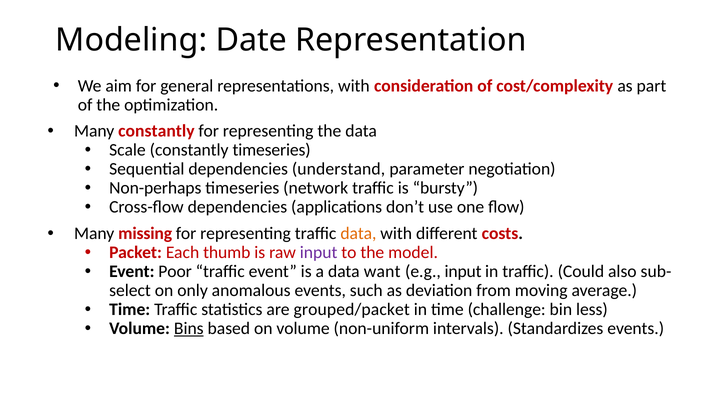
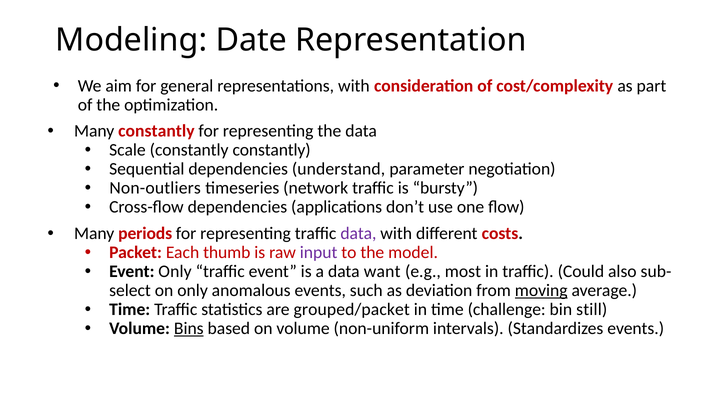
constantly timeseries: timeseries -> constantly (272, 150)
Non-perhaps: Non-perhaps -> Non-outliers (155, 188)
missing: missing -> periods (145, 233)
data colour: orange -> purple (358, 233)
Event Poor: Poor -> Only (175, 272)
e.g input: input -> most (463, 272)
moving underline: none -> present (541, 291)
less: less -> still (592, 310)
